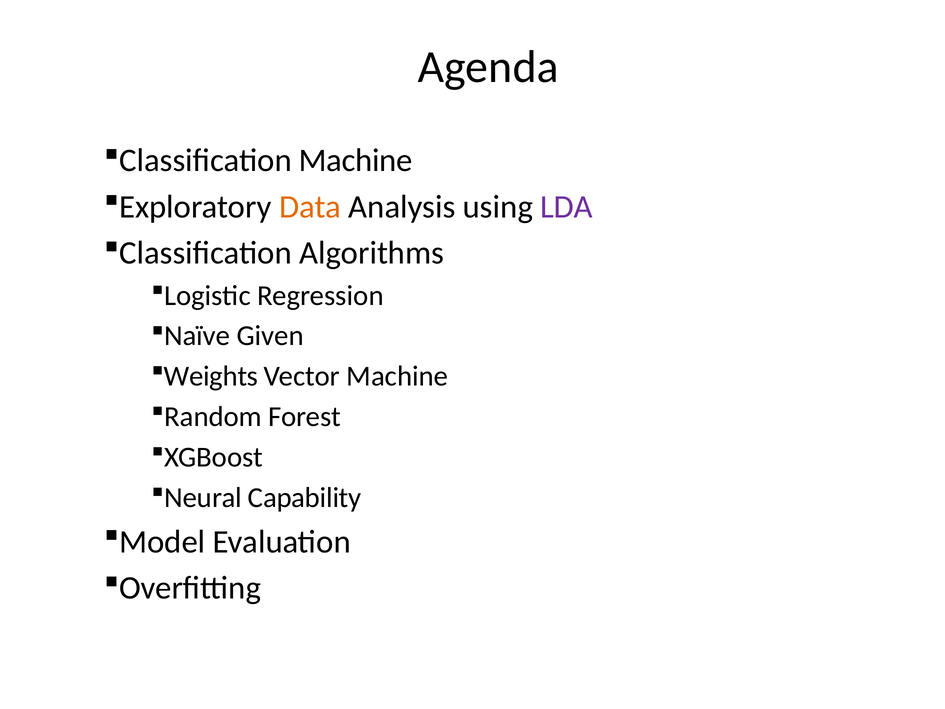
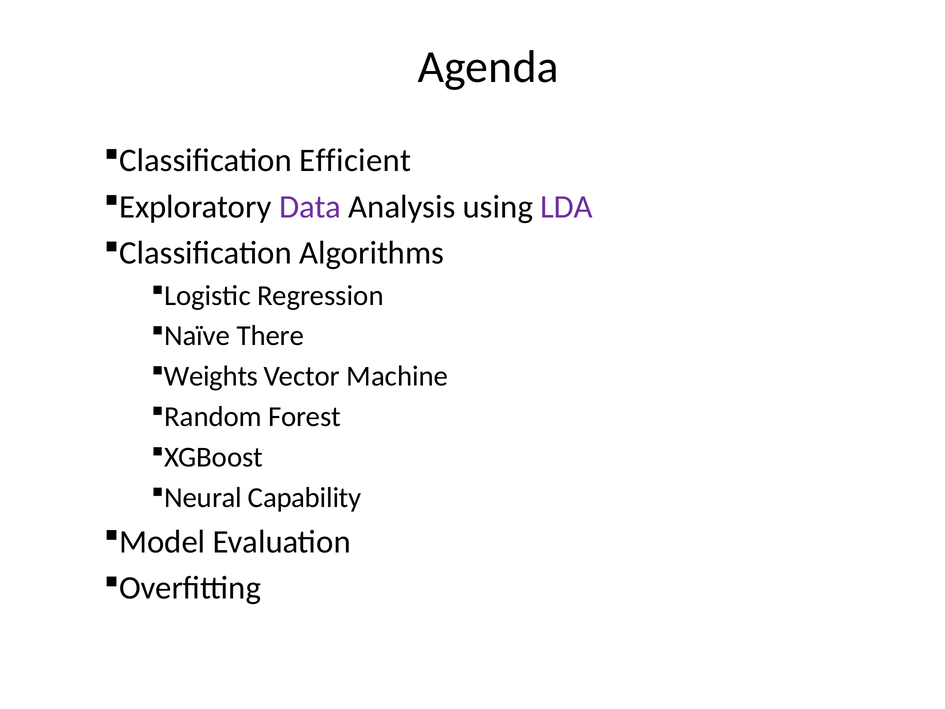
Classification Machine: Machine -> Efficient (355, 161)
Data colour: orange -> purple (310, 207)
Given: Given -> There (270, 336)
